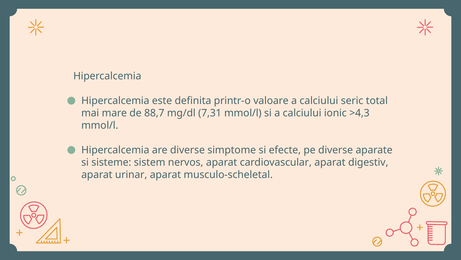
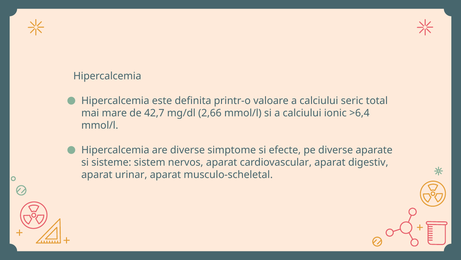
88,7: 88,7 -> 42,7 (154, 113)
7,31: 7,31 -> 2,66 (210, 113)
>4,3: >4,3 -> >6,4 (359, 113)
